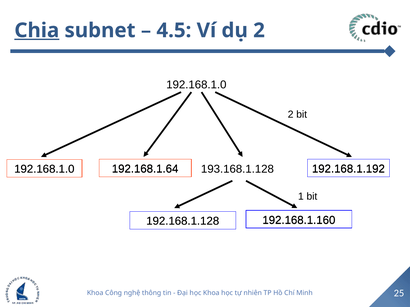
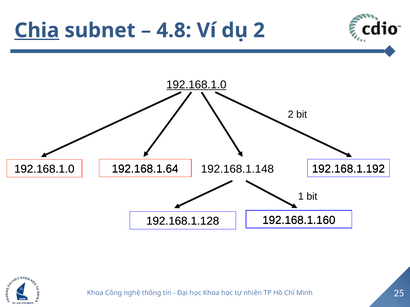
4.5: 4.5 -> 4.8 (174, 30)
192.168.1.0 underline: none -> present (196, 85)
193.168.1.128: 193.168.1.128 -> 192.168.1.148 (237, 170)
